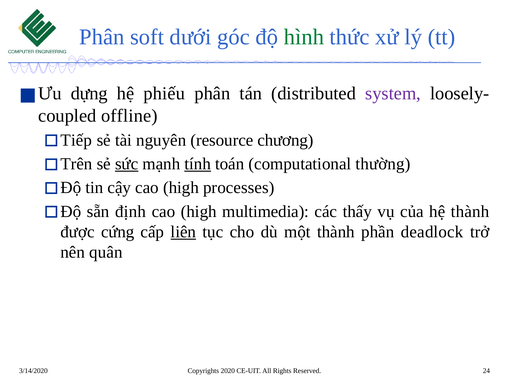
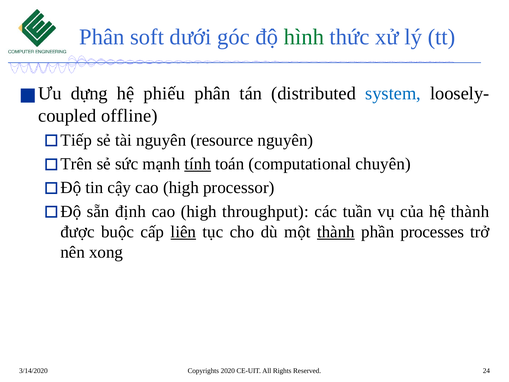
system colour: purple -> blue (393, 93)
resource chương: chương -> nguyên (285, 140)
sức underline: present -> none (127, 164)
thường: thường -> chuyên (383, 164)
processes: processes -> processor (239, 188)
multimedia: multimedia -> throughput (266, 211)
thấy: thấy -> tuần (357, 211)
cứng: cứng -> buộc (118, 232)
thành underline: none -> present (336, 232)
deadlock: deadlock -> processes (432, 232)
quân: quân -> xong (106, 252)
